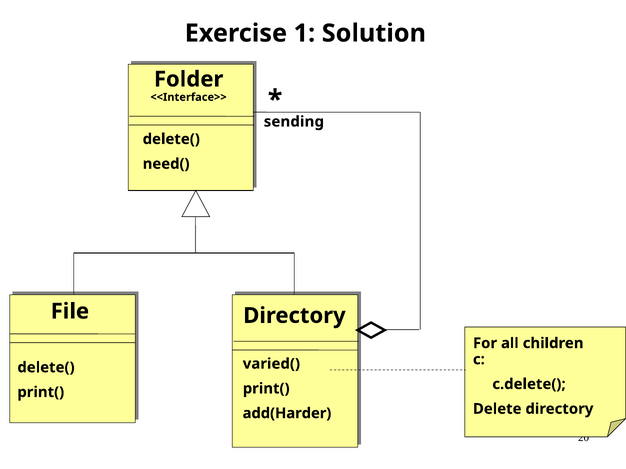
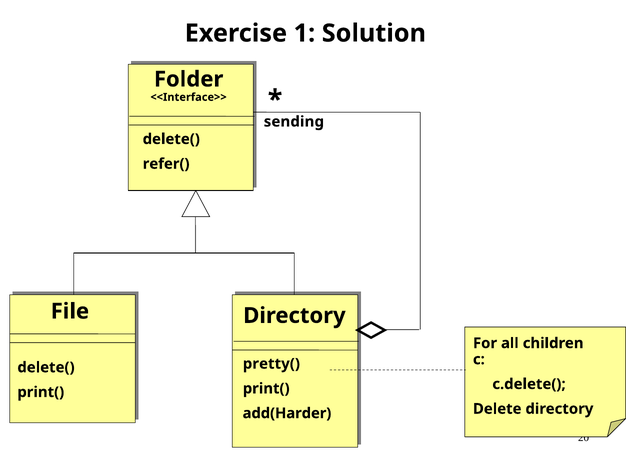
need(: need( -> refer( (166, 164)
varied(: varied( -> pretty( (271, 364)
